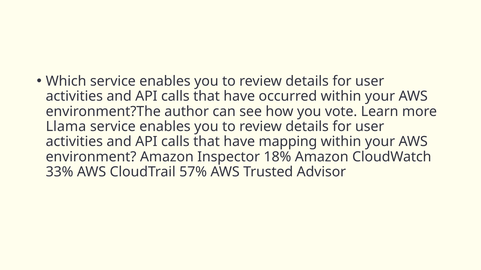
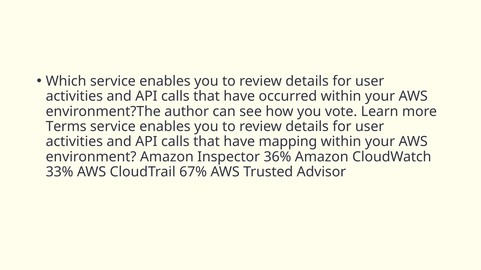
Llama: Llama -> Terms (66, 127)
18%: 18% -> 36% (277, 157)
57%: 57% -> 67% (193, 172)
